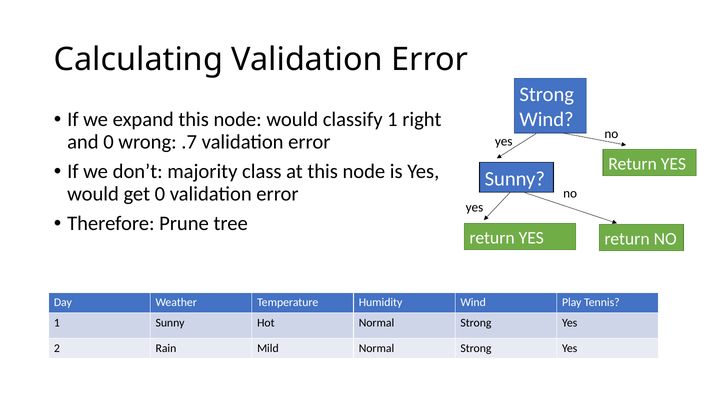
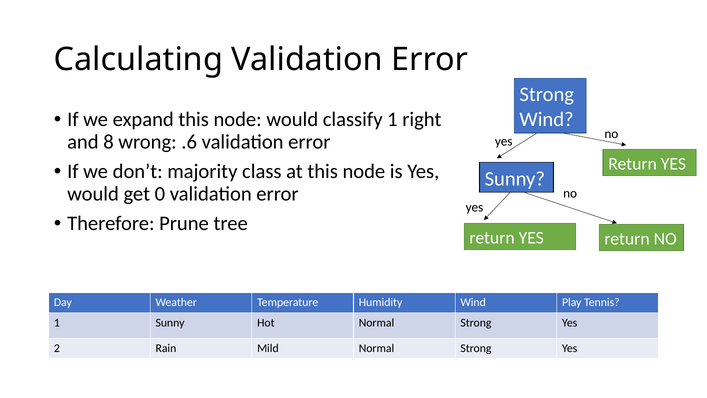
and 0: 0 -> 8 (108, 142)
.7: .7 -> .6 (189, 142)
